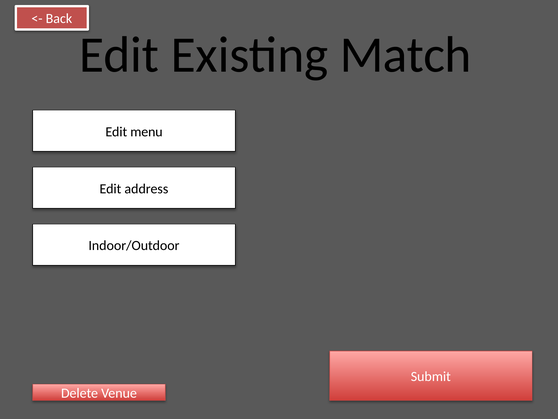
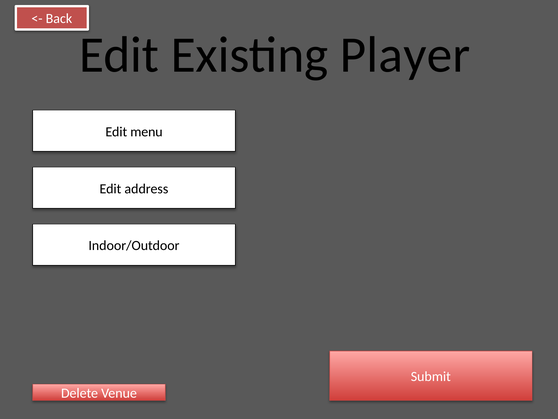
Match: Match -> Player (405, 55)
